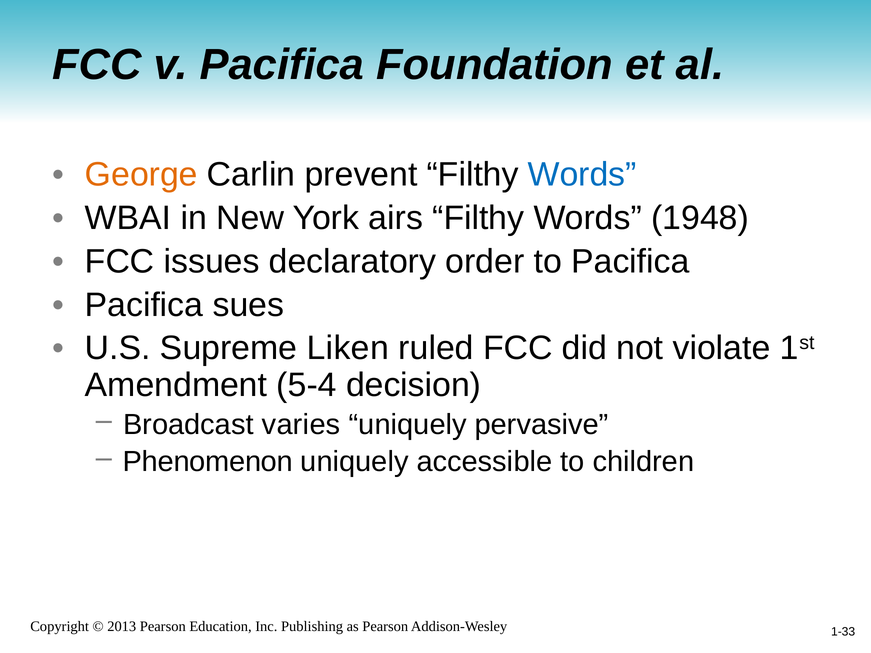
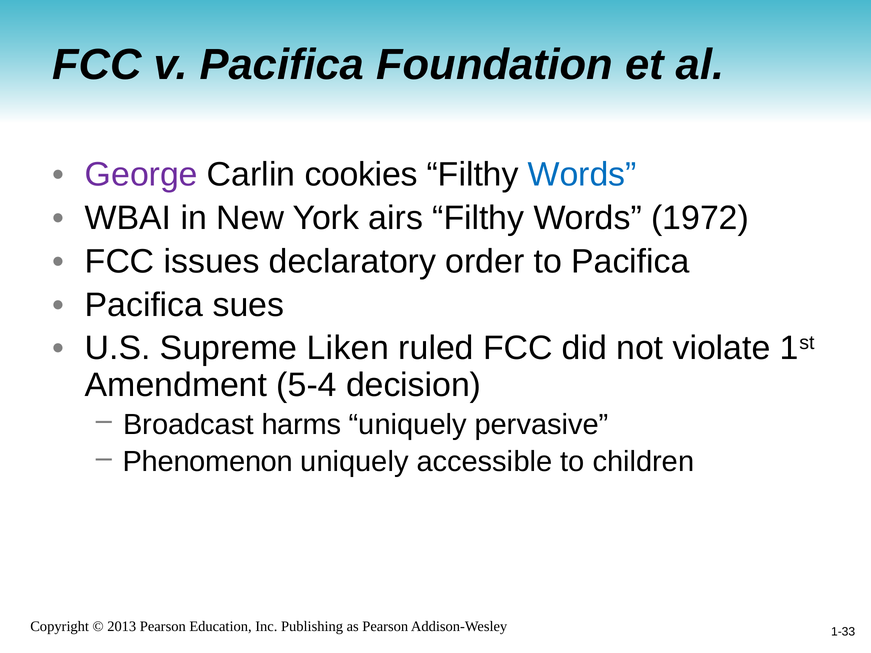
George colour: orange -> purple (141, 175)
prevent: prevent -> cookies (361, 175)
1948: 1948 -> 1972 (700, 218)
varies: varies -> harms (301, 425)
